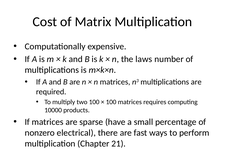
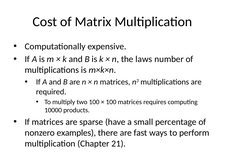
electrical: electrical -> examples (76, 133)
